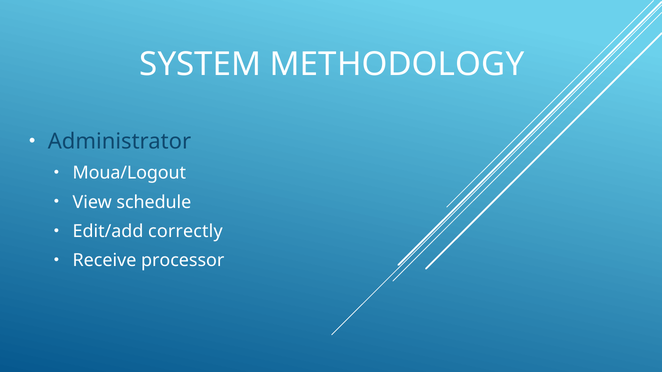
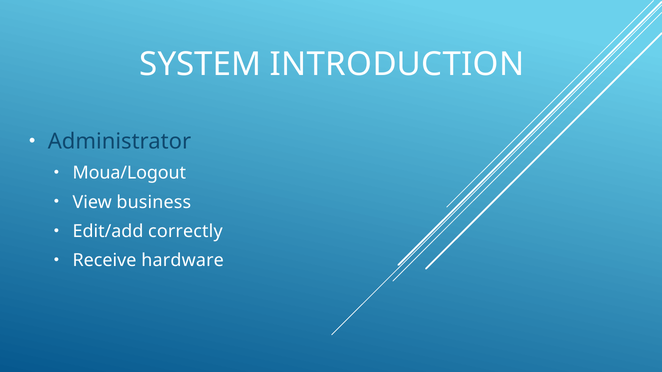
METHODOLOGY: METHODOLOGY -> INTRODUCTION (397, 64)
schedule: schedule -> business (154, 202)
processor: processor -> hardware (183, 261)
